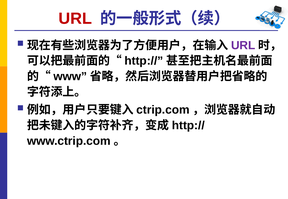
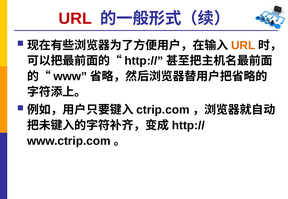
URL colour: purple -> orange (243, 45)
